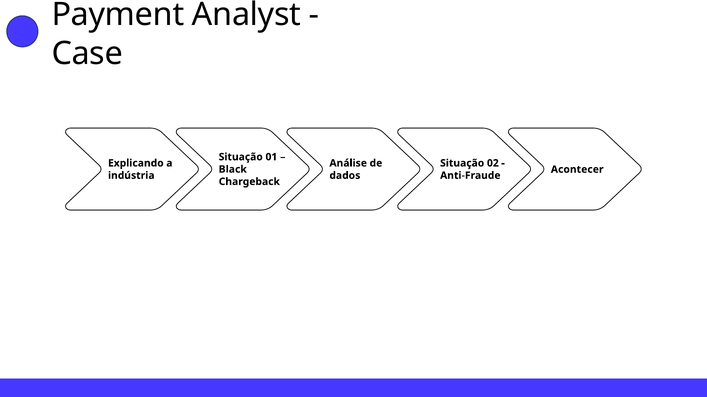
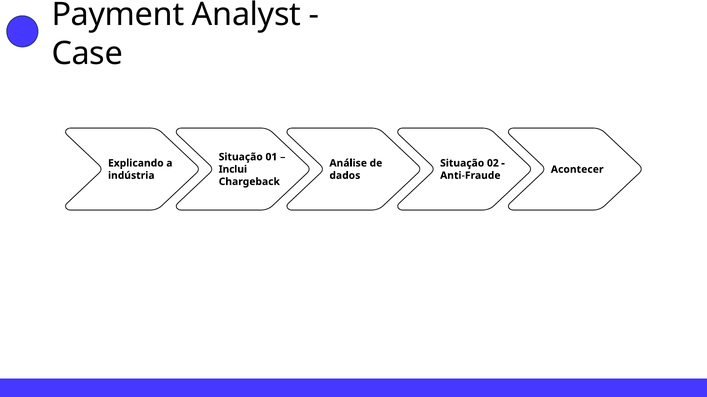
Black: Black -> Inclui (233, 170)
